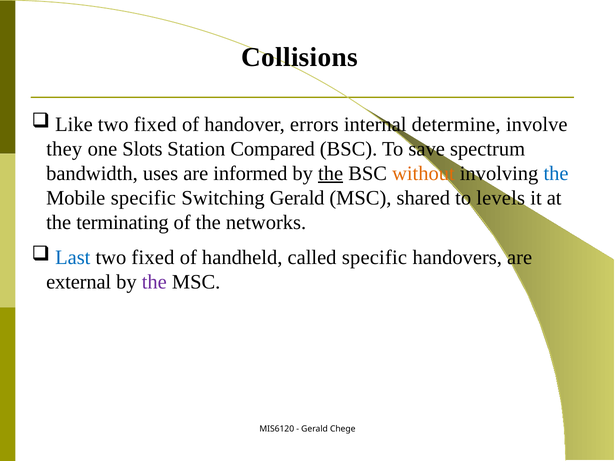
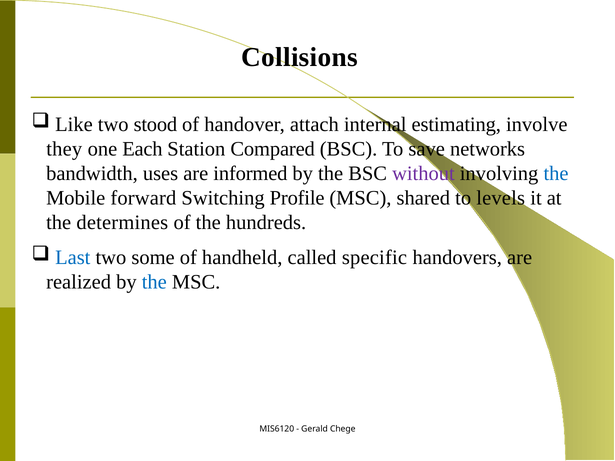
fixed: fixed -> stood (155, 124)
errors: errors -> attach (314, 124)
determine: determine -> estimating (456, 124)
Slots: Slots -> Each (142, 149)
spectrum: spectrum -> networks (488, 149)
the underline: present -> none (331, 174)
without colour: orange -> purple (423, 174)
Mobile specific: specific -> forward (143, 198)
Switching Gerald: Gerald -> Profile (297, 198)
terminating: terminating -> determines (122, 223)
networks: networks -> hundreds (266, 223)
fixed: fixed -> some (153, 258)
external: external -> realized (79, 282)
the colour: purple -> blue (154, 282)
